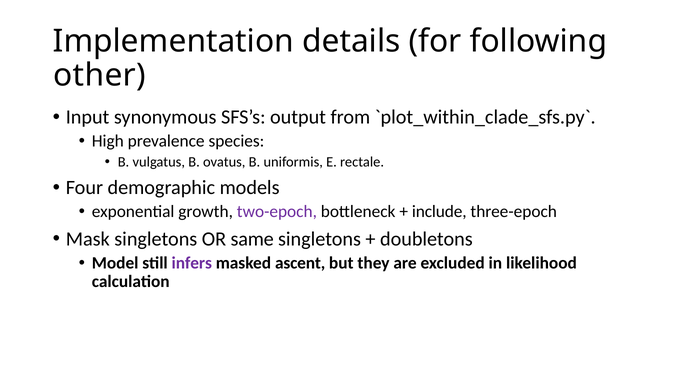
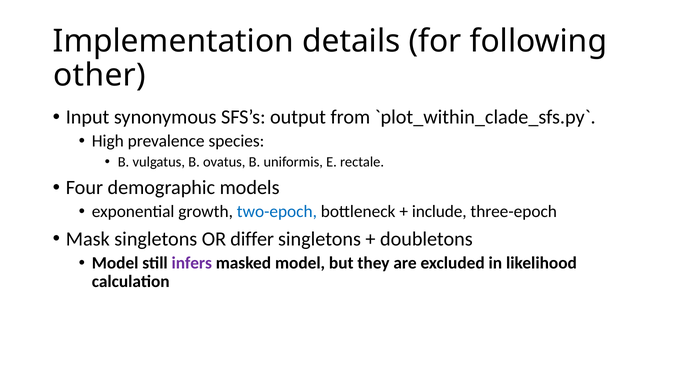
two-epoch colour: purple -> blue (277, 212)
same: same -> differ (252, 239)
masked ascent: ascent -> model (300, 263)
